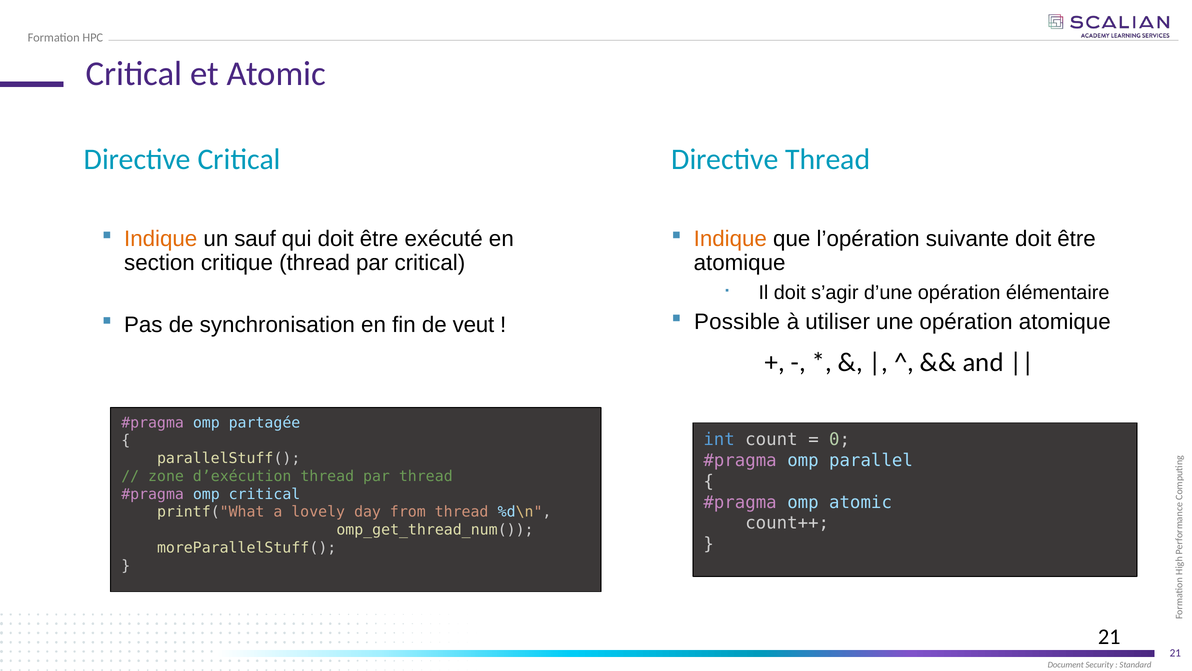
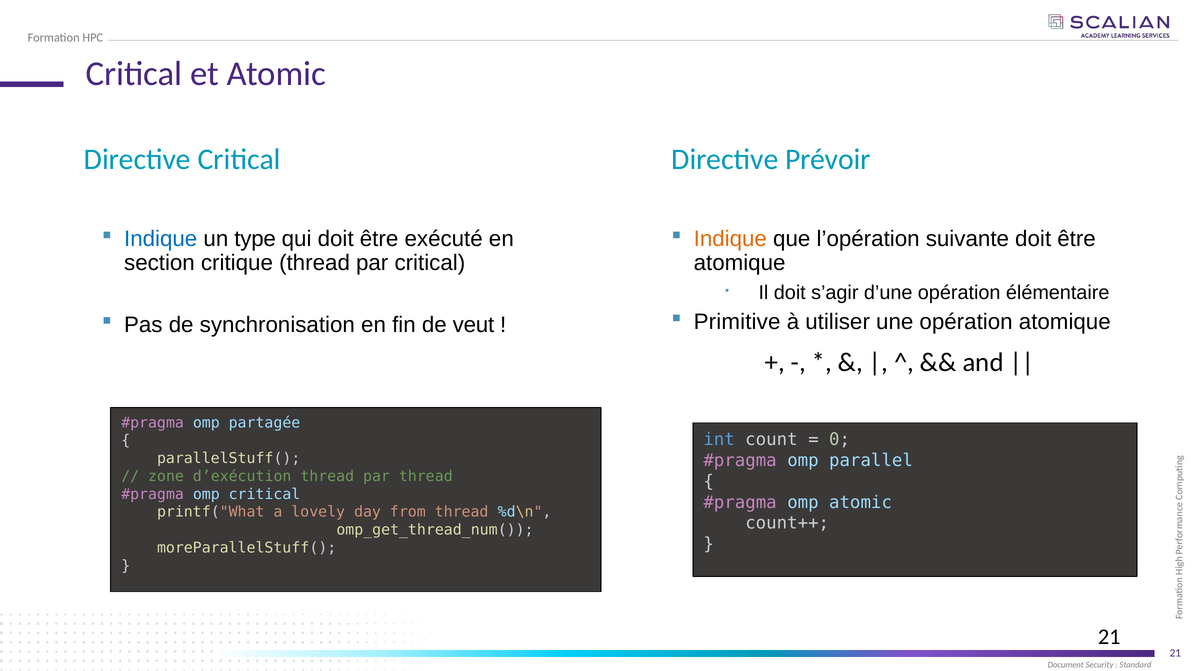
Directive Thread: Thread -> Prévoir (828, 159)
Indique colour: orange -> blue (161, 239)
sauf: sauf -> type (255, 239)
Possible: Possible -> Primitive (737, 322)
